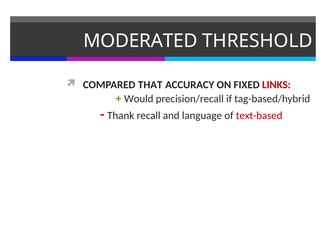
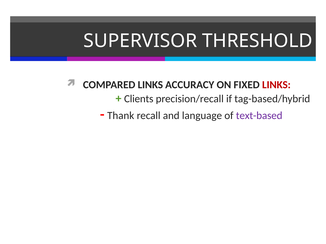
MODERATED: MODERATED -> SUPERVISOR (140, 41)
COMPARED THAT: THAT -> LINKS (150, 85)
Would: Would -> Clients (139, 99)
text-based colour: red -> purple (259, 116)
